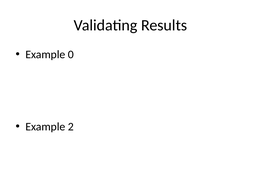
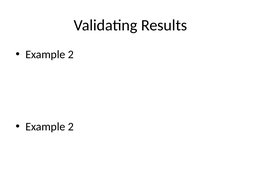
0: 0 -> 2 (71, 55)
